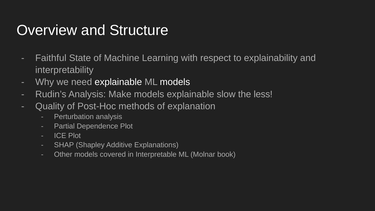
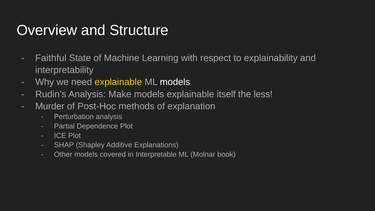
explainable colour: white -> yellow (118, 82)
slow: slow -> itself (226, 94)
Quality: Quality -> Murder (50, 106)
